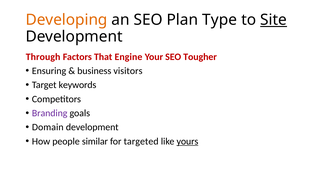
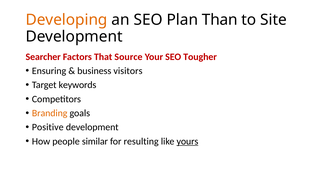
Type: Type -> Than (220, 20)
Site underline: present -> none (274, 20)
Through: Through -> Searcher (43, 57)
Engine: Engine -> Source (128, 57)
Branding colour: purple -> orange (50, 113)
Domain: Domain -> Positive (48, 127)
targeted: targeted -> resulting (141, 141)
